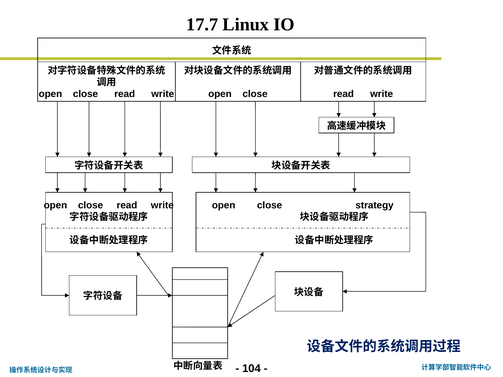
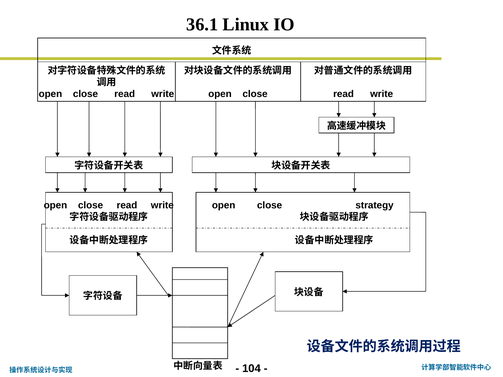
17.7: 17.7 -> 36.1 (202, 24)
